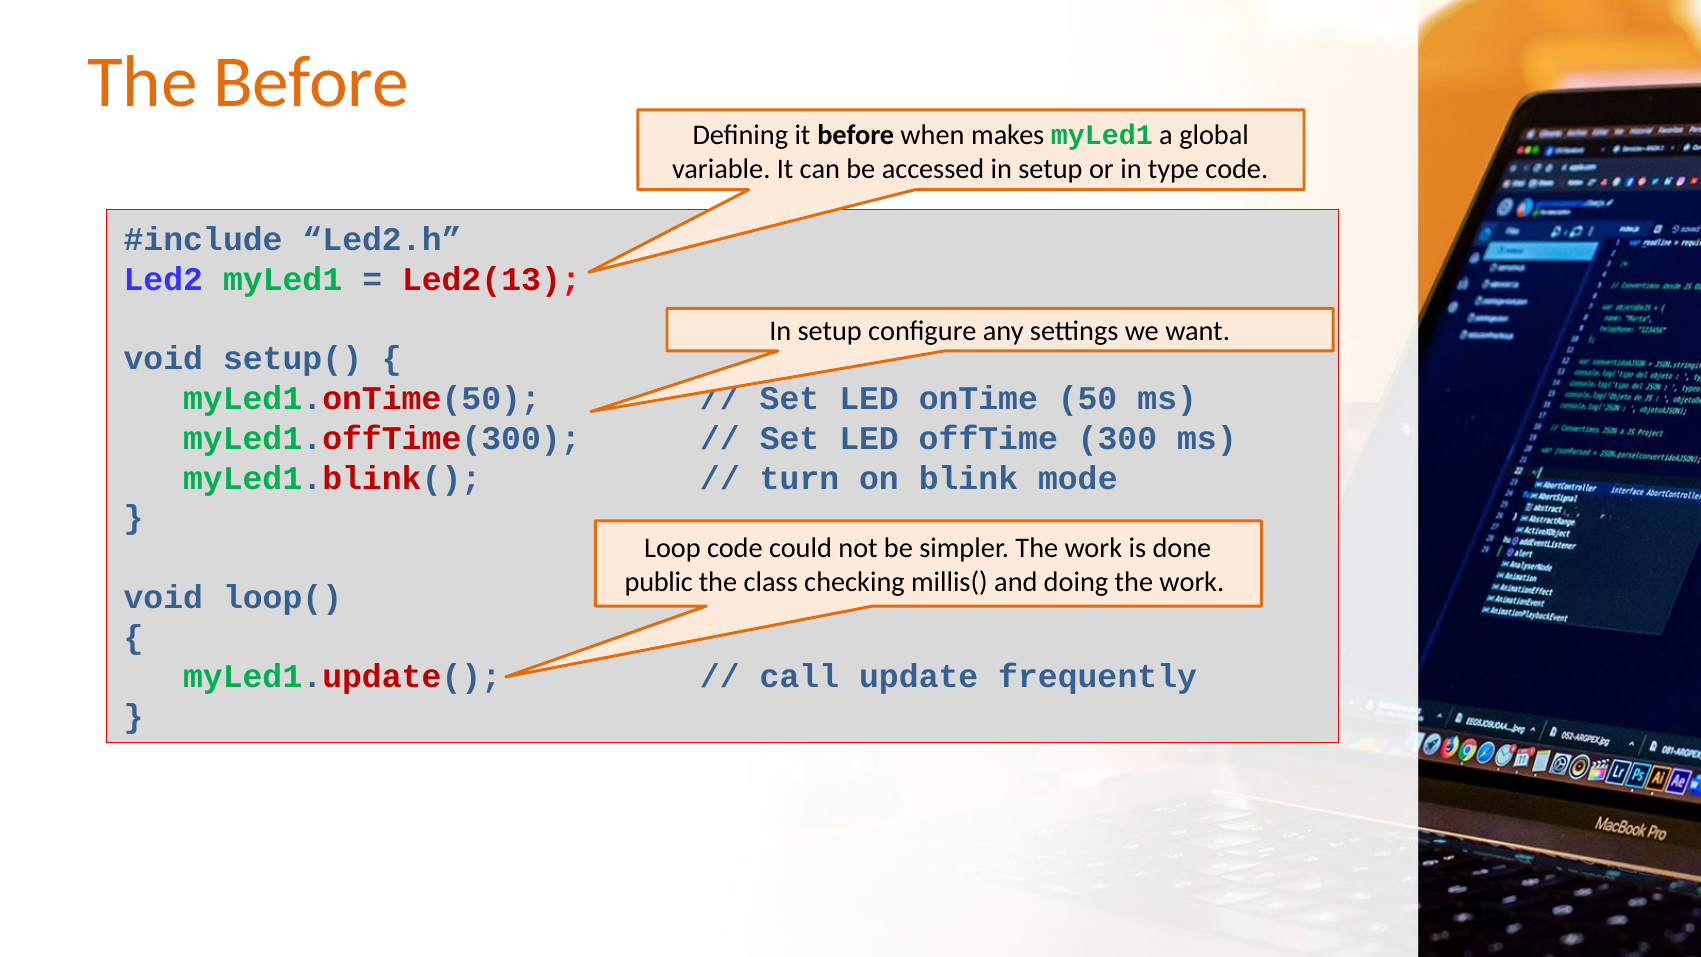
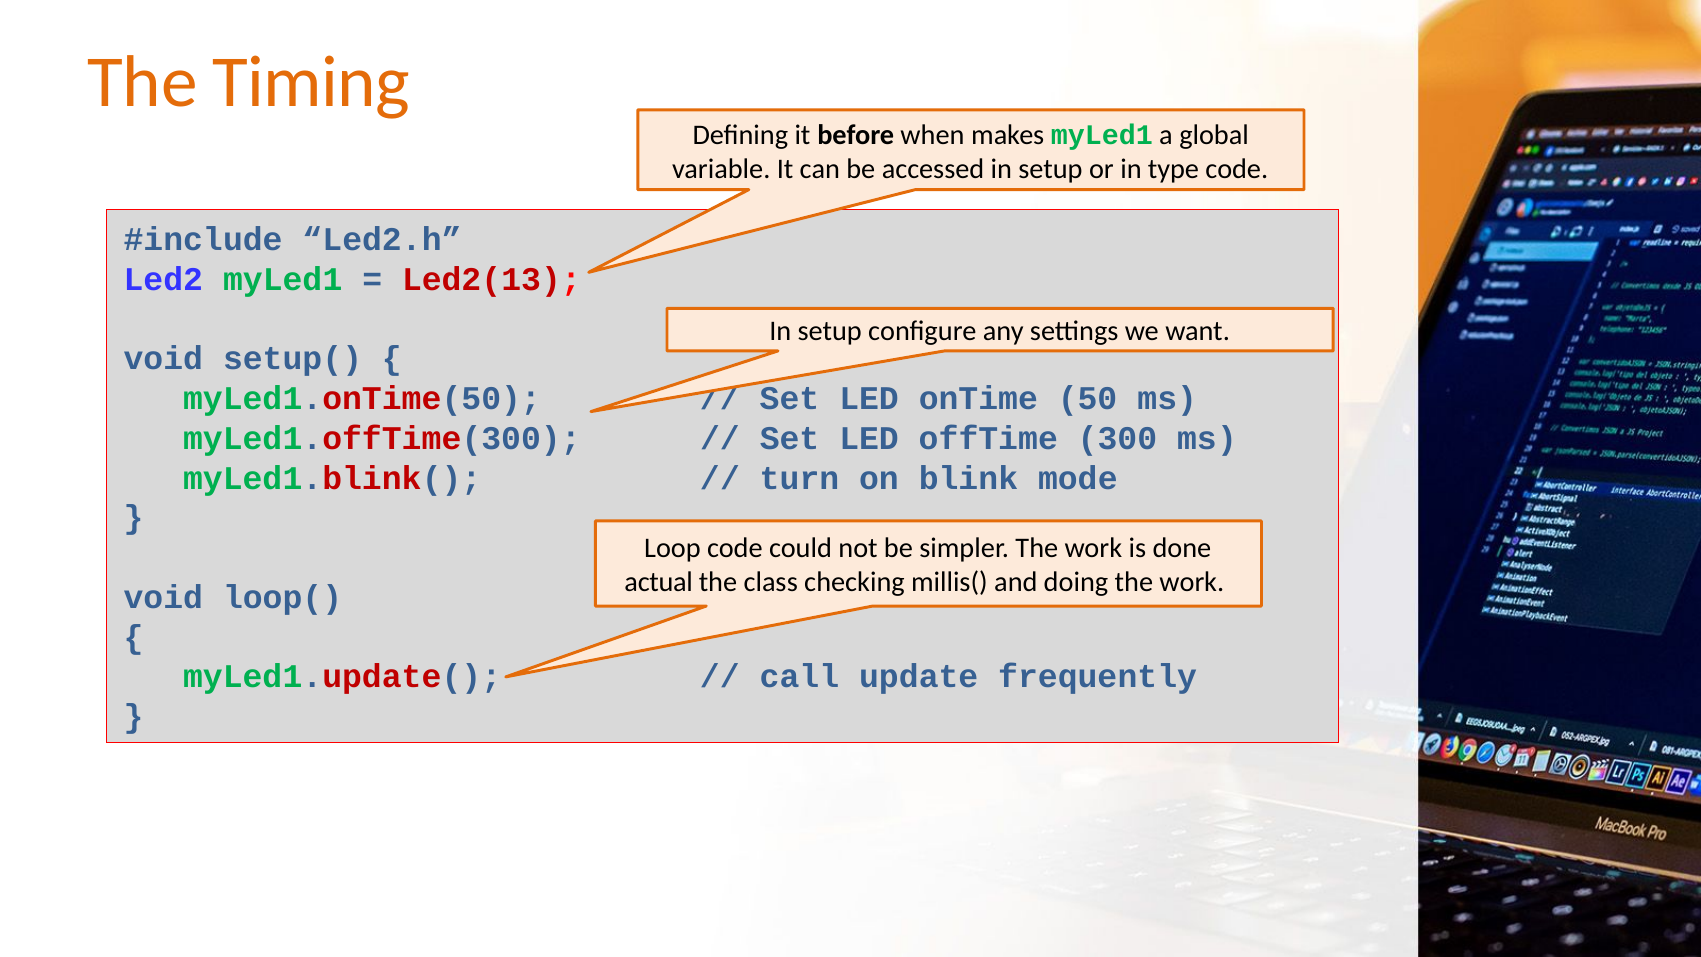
The Before: Before -> Timing (311, 83)
public: public -> actual (659, 582)
